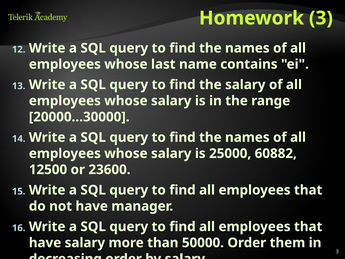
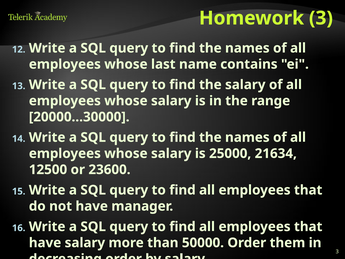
60882: 60882 -> 21634 (276, 153)
